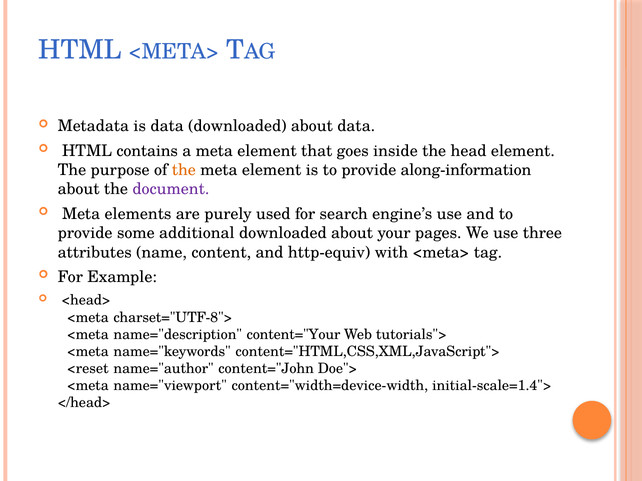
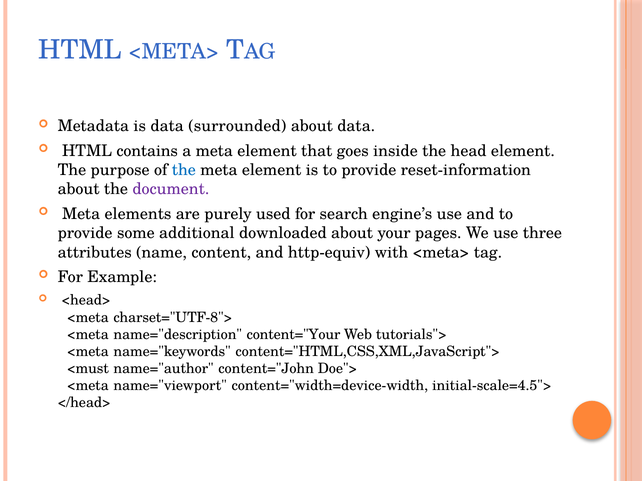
data downloaded: downloaded -> surrounded (237, 126)
the colour: orange -> blue (184, 170)
along-information: along-information -> reset-information (466, 170)
<reset: <reset -> <must (88, 369)
initial-scale=1.4">: initial-scale=1.4"> -> initial-scale=4.5"> (492, 386)
